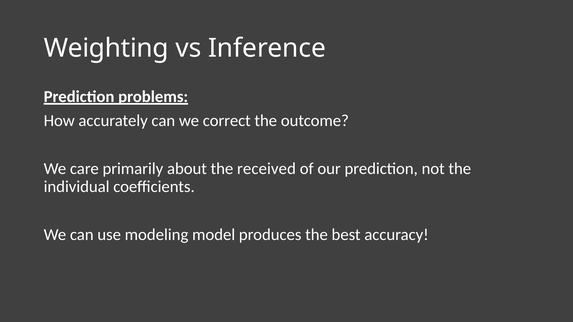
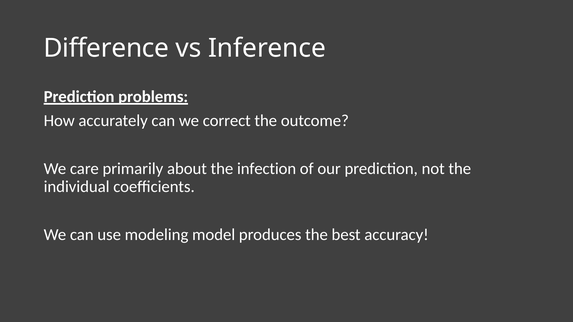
Weighting: Weighting -> Difference (106, 48)
received: received -> infection (267, 169)
